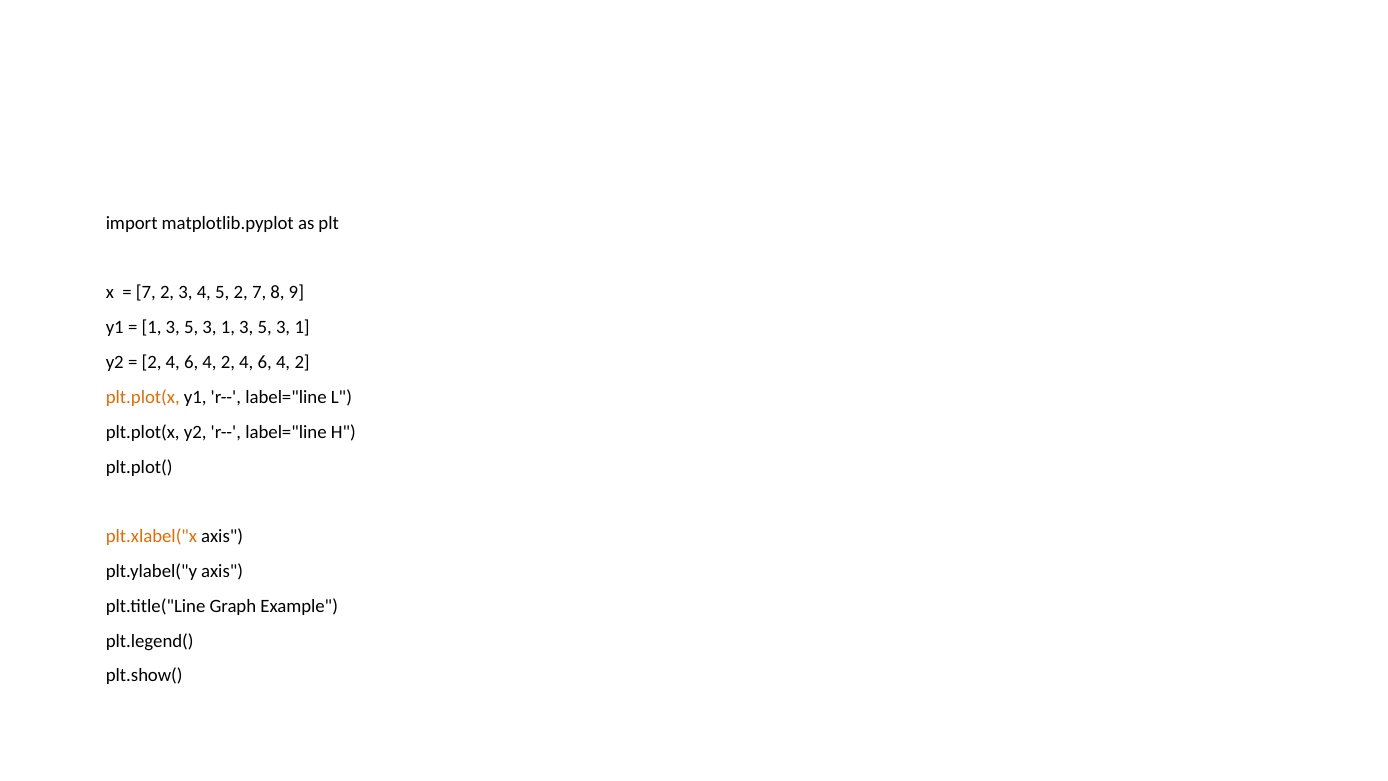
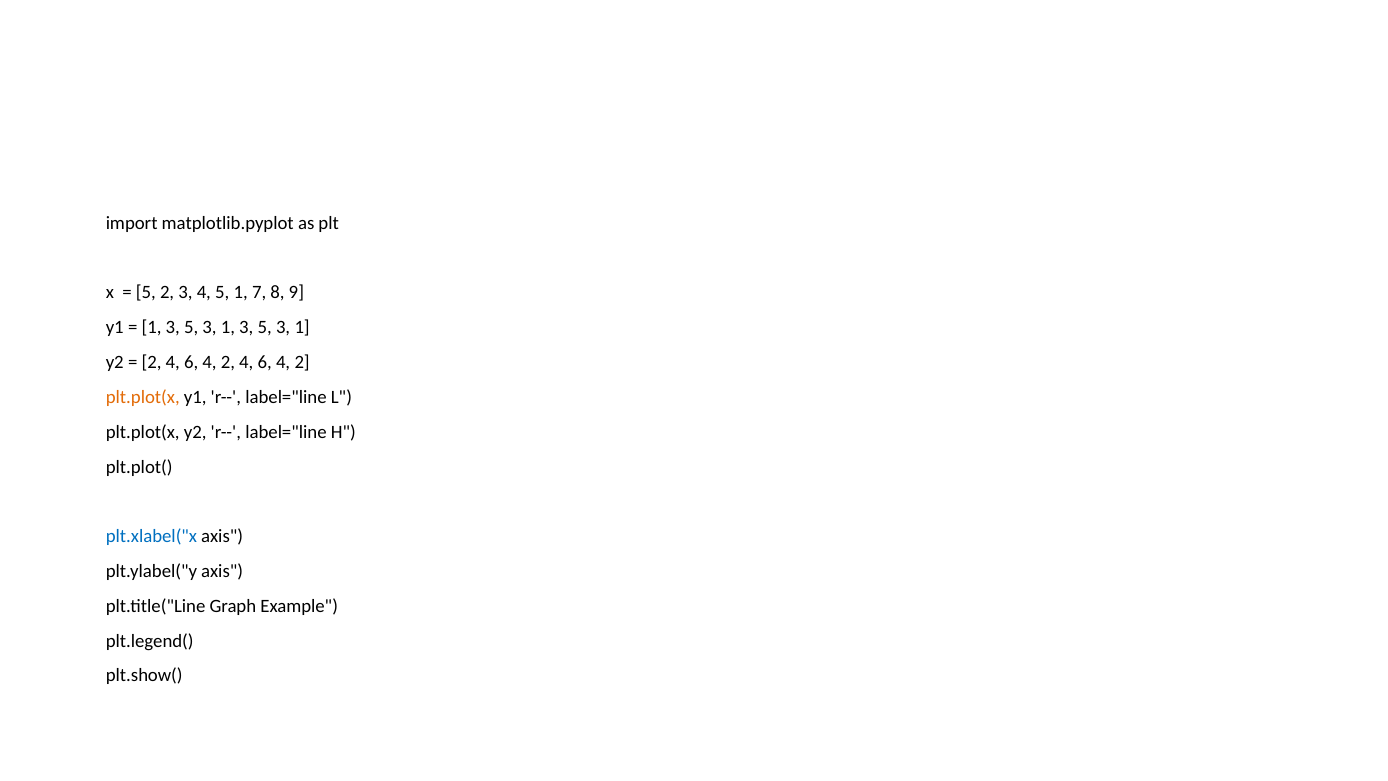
7: 7 -> 5 (146, 293)
5 2: 2 -> 1 (241, 293)
plt.xlabel("x colour: orange -> blue (151, 536)
